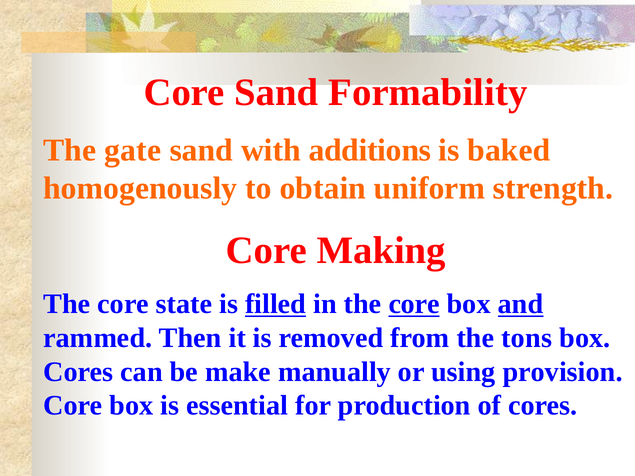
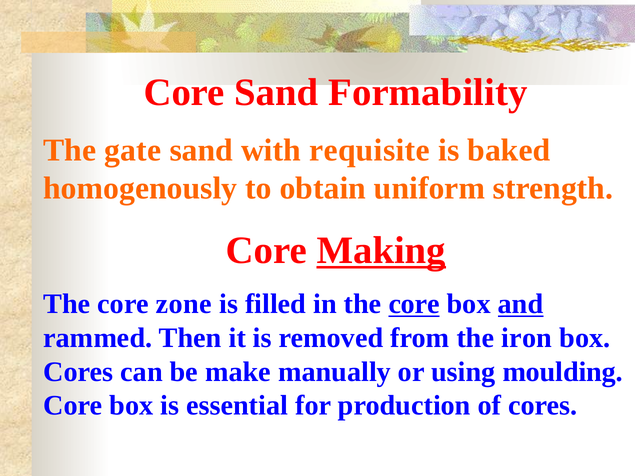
additions: additions -> requisite (370, 150)
Making underline: none -> present (381, 251)
state: state -> zone (184, 304)
filled underline: present -> none (276, 304)
tons: tons -> iron (527, 338)
provision: provision -> moulding (563, 372)
